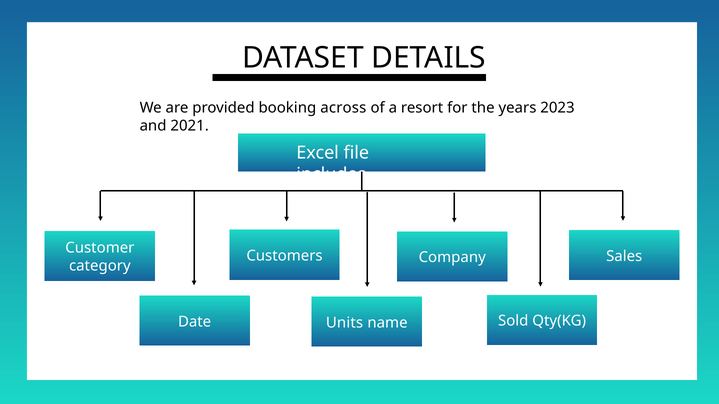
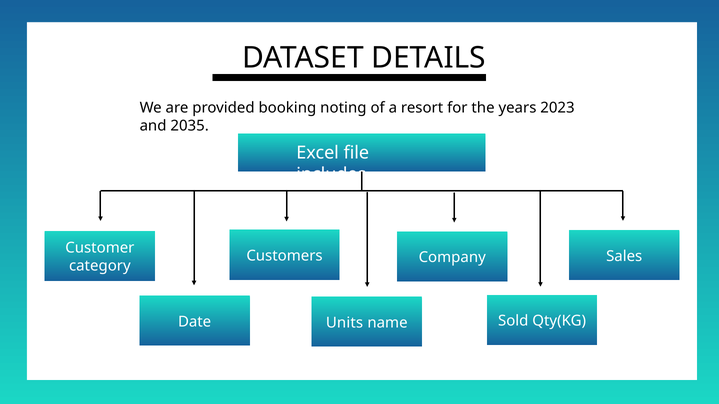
across: across -> noting (343, 108)
2021: 2021 -> 2035 (190, 126)
